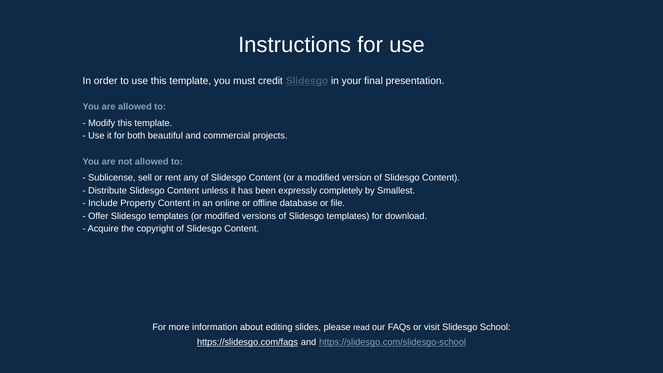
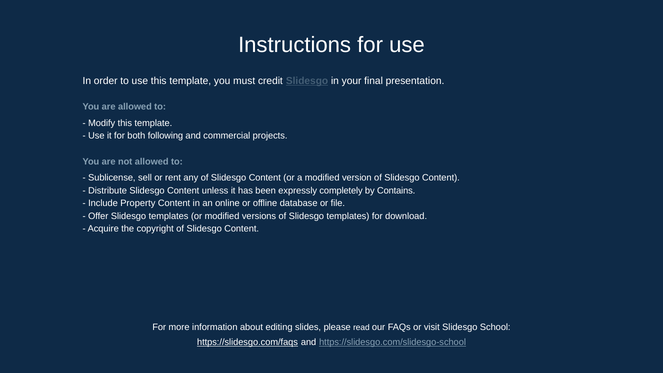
beautiful: beautiful -> following (165, 136)
Smallest: Smallest -> Contains (396, 191)
